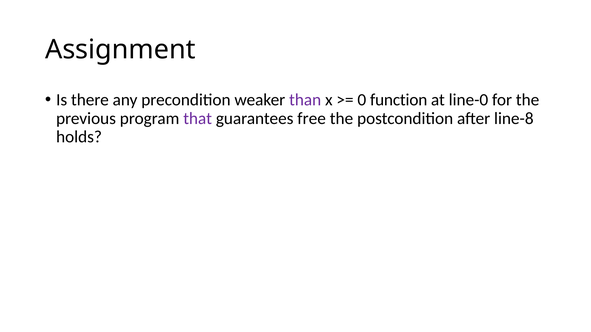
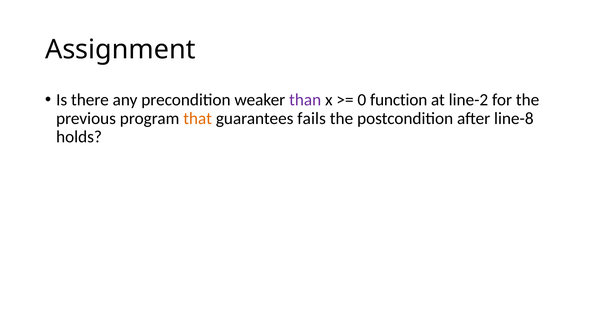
line-0: line-0 -> line-2 (468, 100)
that colour: purple -> orange (198, 119)
free: free -> fails (312, 119)
